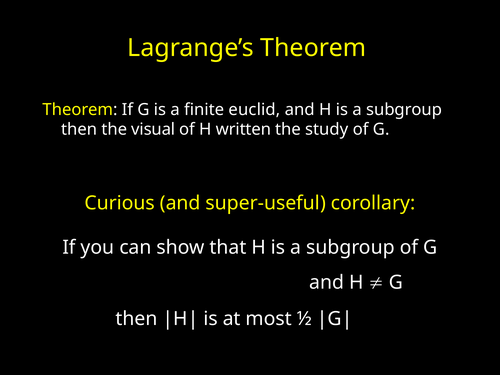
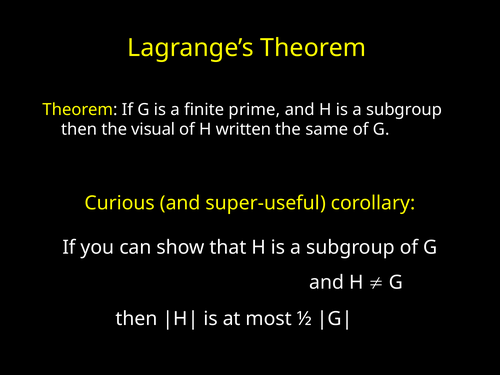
euclid: euclid -> prime (254, 109)
study: study -> same (327, 129)
